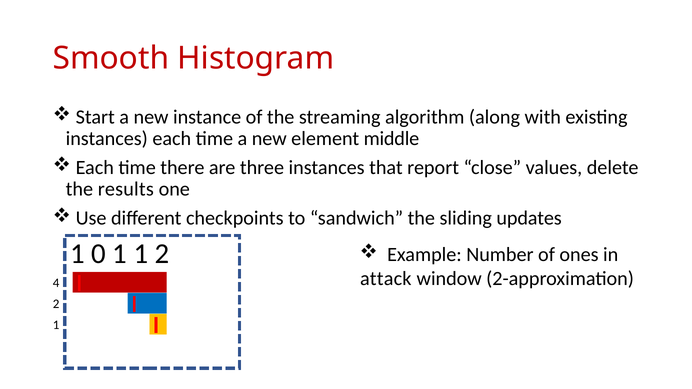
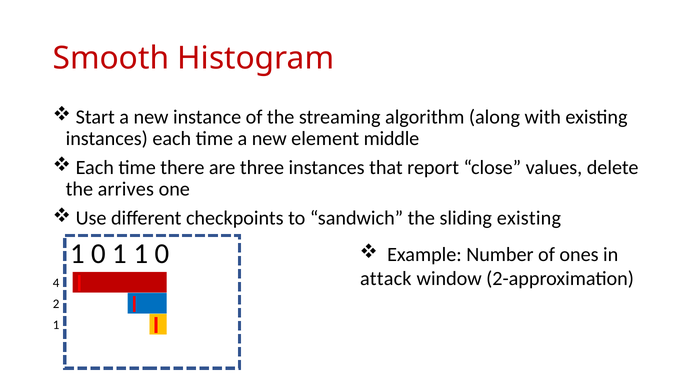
results: results -> arrives (126, 189)
sliding updates: updates -> existing (529, 218)
1 1 2: 2 -> 0 (162, 254)
